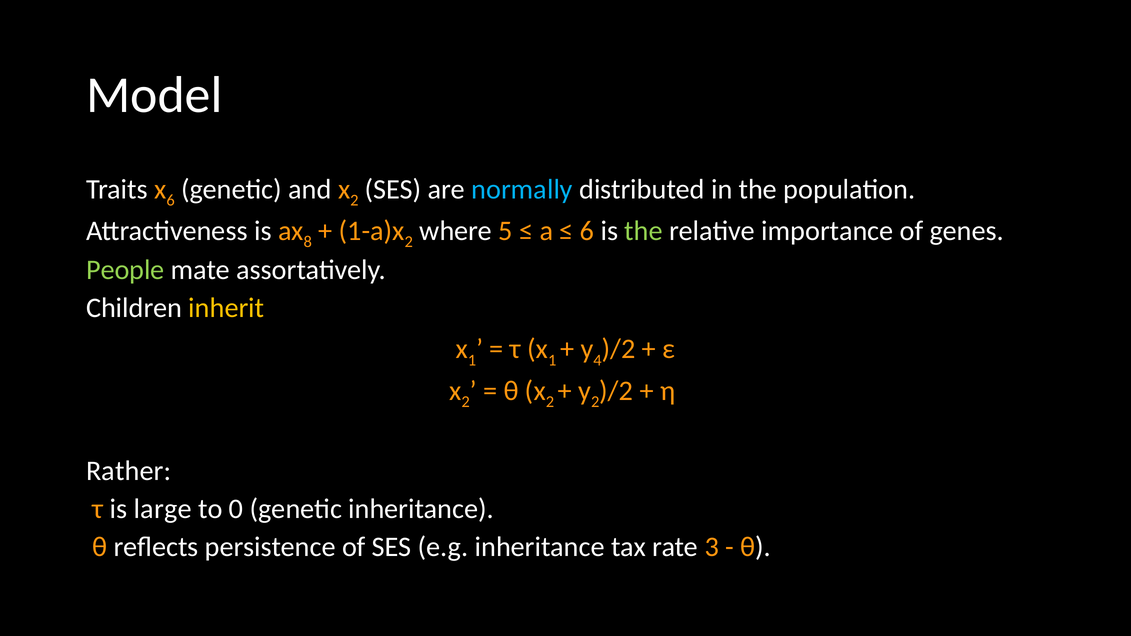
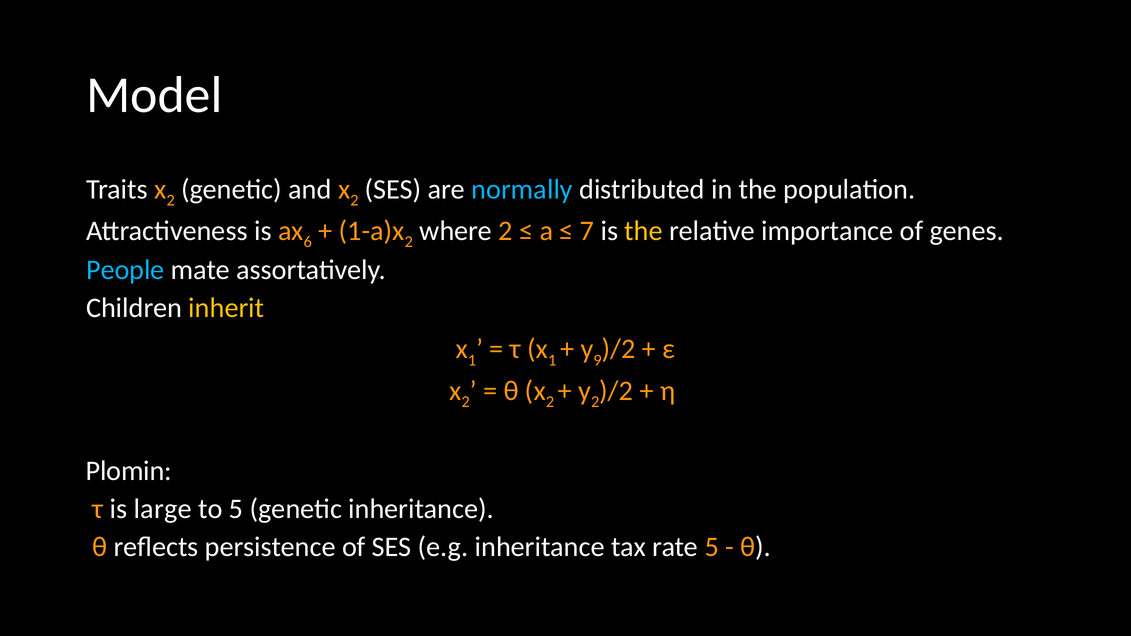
6: 6 -> 2 (171, 200)
8: 8 -> 6 (308, 242)
where 5: 5 -> 2 (506, 231)
6: 6 -> 7 (587, 231)
the colour: light green -> yellow (644, 231)
People colour: light green -> light blue (125, 270)
4: 4 -> 9 (598, 360)
Rather: Rather -> Plomin (129, 471)
to 0: 0 -> 5 (236, 509)
rate 3: 3 -> 5 (712, 547)
